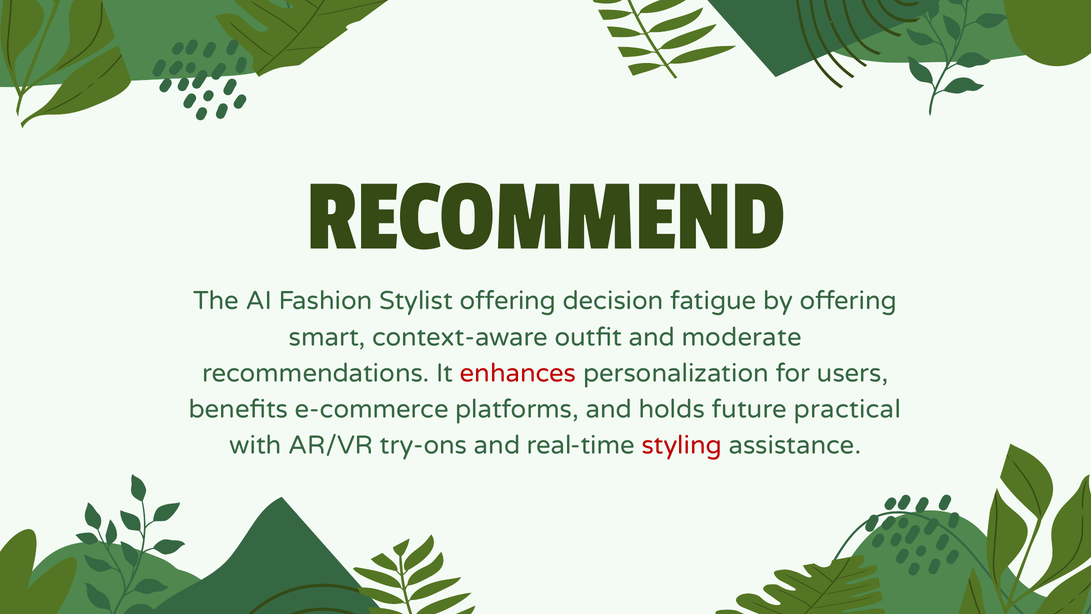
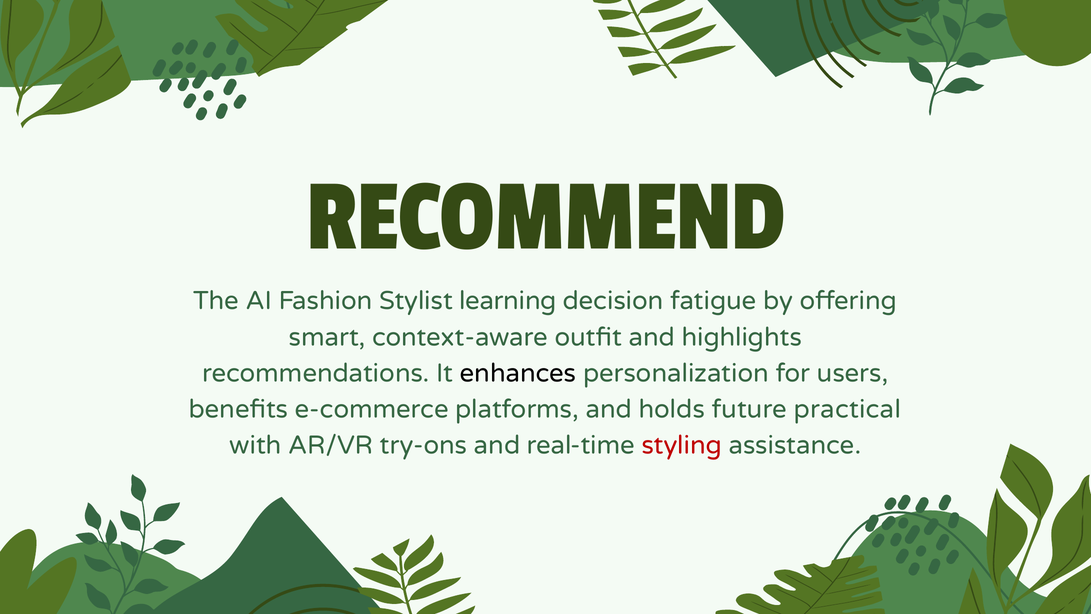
Stylist offering: offering -> learning (508, 301)
moderate: moderate -> highlights (742, 337)
enhances colour: red -> black (518, 373)
